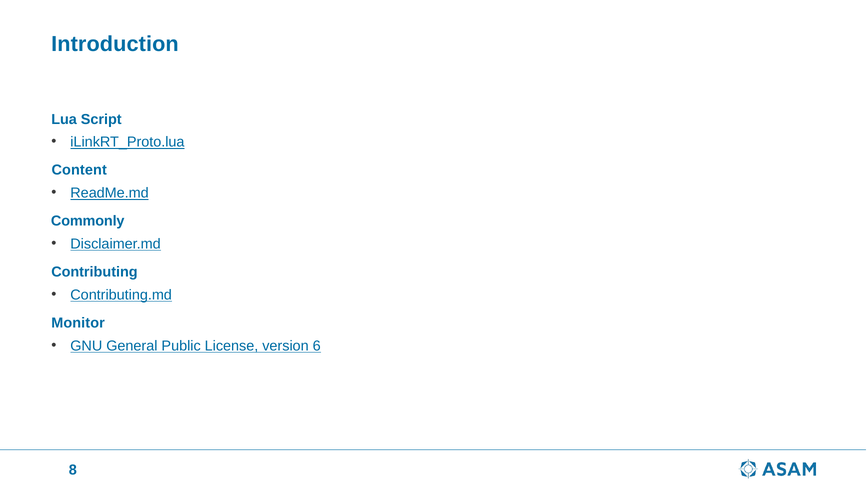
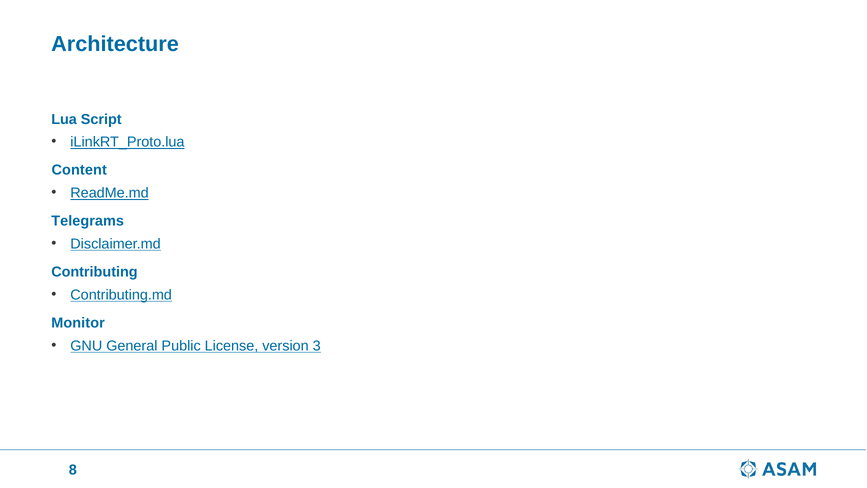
Introduction: Introduction -> Architecture (115, 44)
Commonly: Commonly -> Telegrams (88, 221)
6: 6 -> 3 (317, 346)
